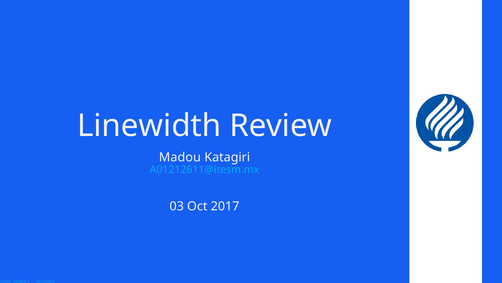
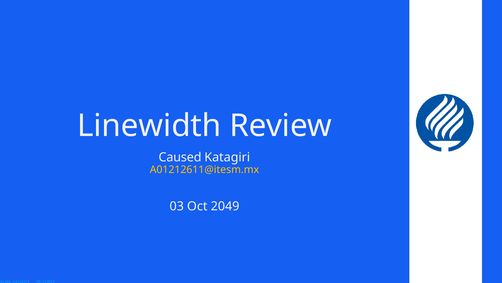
Madou: Madou -> Caused (180, 157)
A01212611@itesm.mx colour: light blue -> yellow (204, 169)
2017: 2017 -> 2049 (225, 206)
